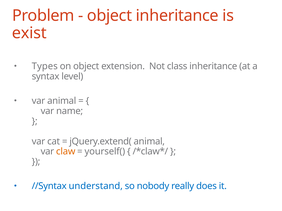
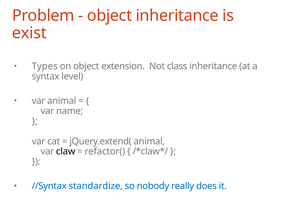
claw colour: orange -> black (66, 152)
yourself(: yourself( -> refactor( (105, 152)
understand: understand -> standardize (96, 187)
